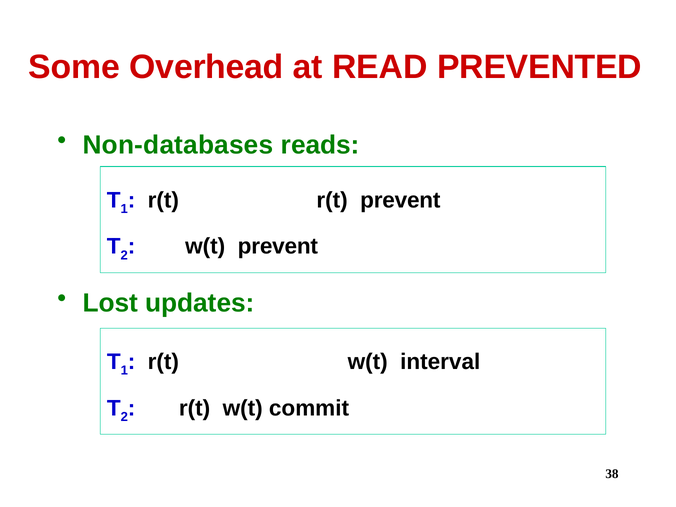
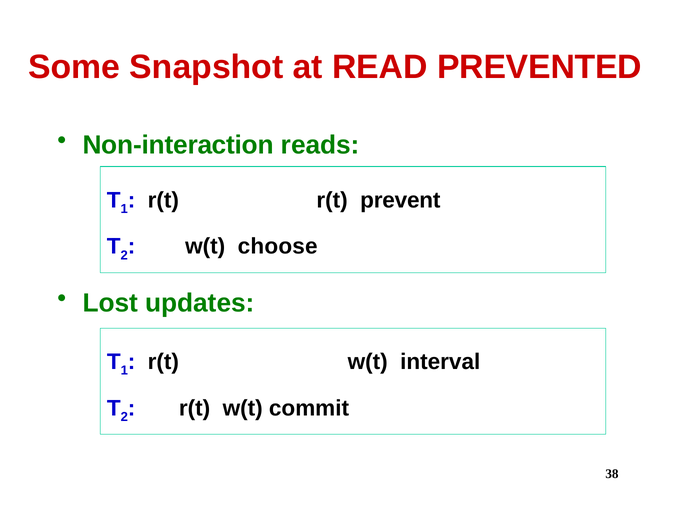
Overhead: Overhead -> Snapshot (206, 67)
Non-databases: Non-databases -> Non-interaction (178, 145)
w(t prevent: prevent -> choose (278, 246)
